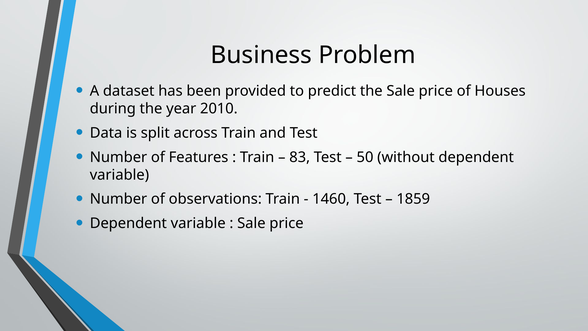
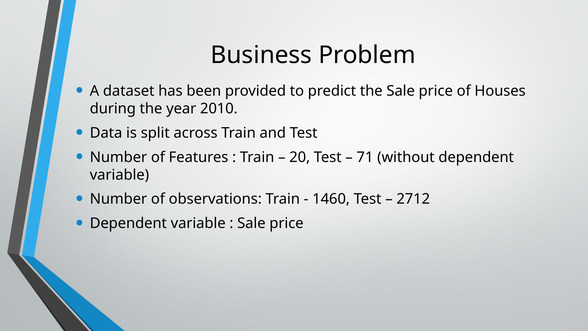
83: 83 -> 20 (300, 157)
50: 50 -> 71 (365, 157)
1859: 1859 -> 2712 (413, 199)
